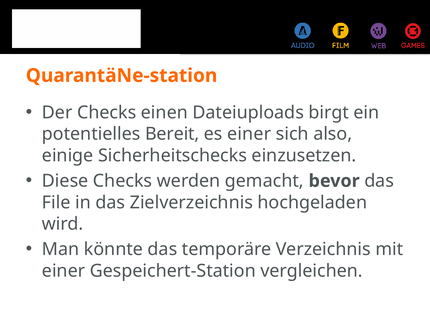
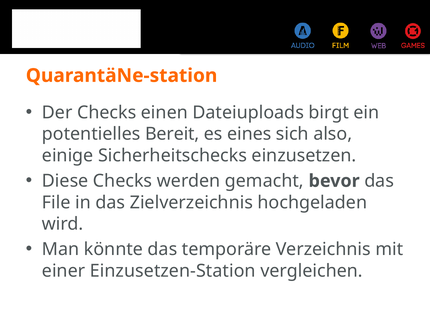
es einer: einer -> eines (249, 134)
Gespeichert-Station: Gespeichert-Station -> Einzusetzen-Station (173, 270)
